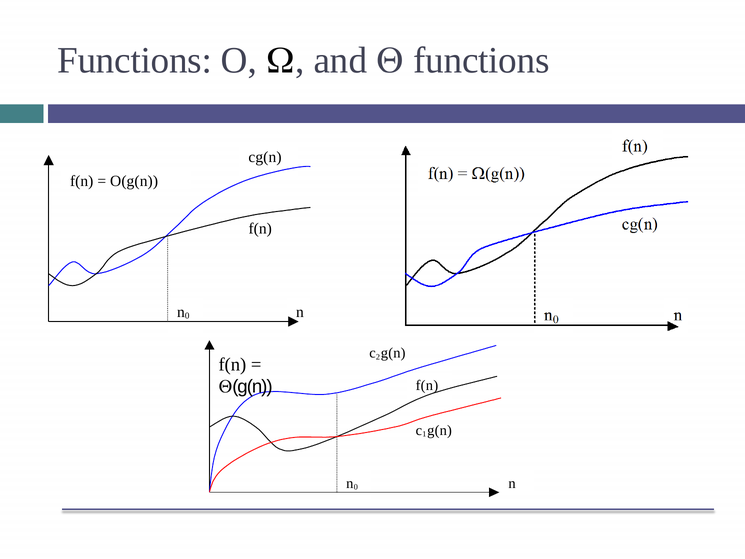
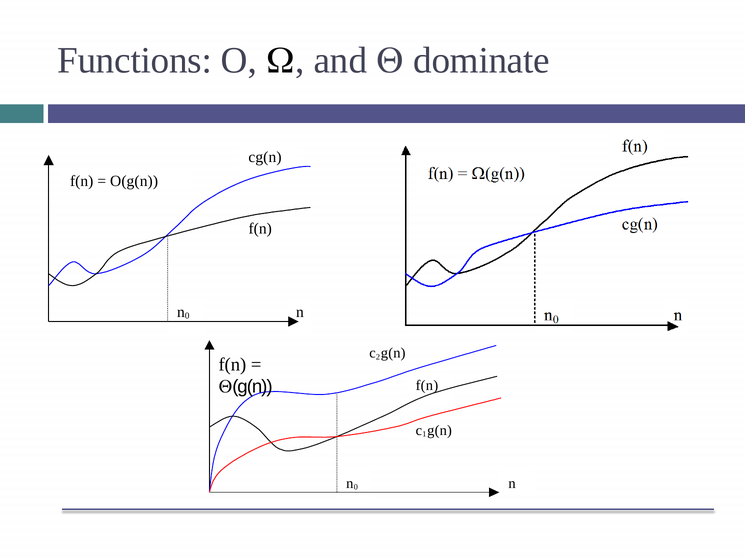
functions: functions -> dominate (481, 60)
